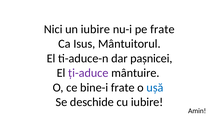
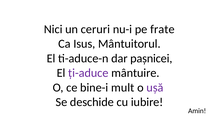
un iubire: iubire -> ceruri (95, 29)
bine-i frate: frate -> mult (123, 88)
ușă colour: blue -> purple (155, 88)
